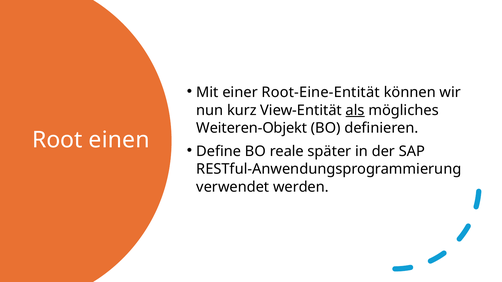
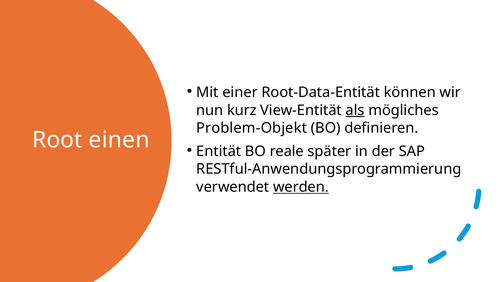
Root-Eine-Entität: Root-Eine-Entität -> Root-Data-Entität (321, 92)
Weiteren-Objekt: Weiteren-Objekt -> Problem-Objekt (252, 128)
Define: Define -> Entität (219, 151)
werden underline: none -> present (301, 187)
